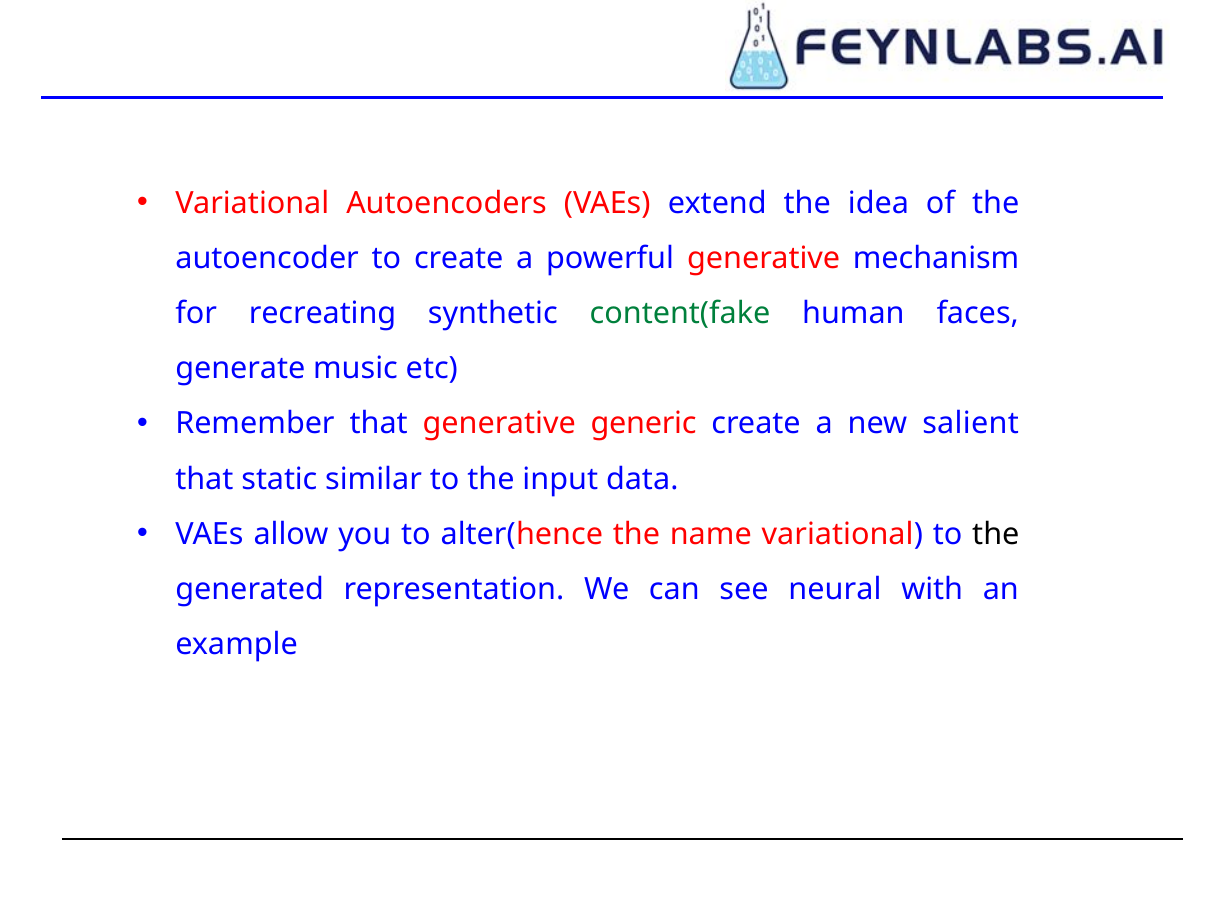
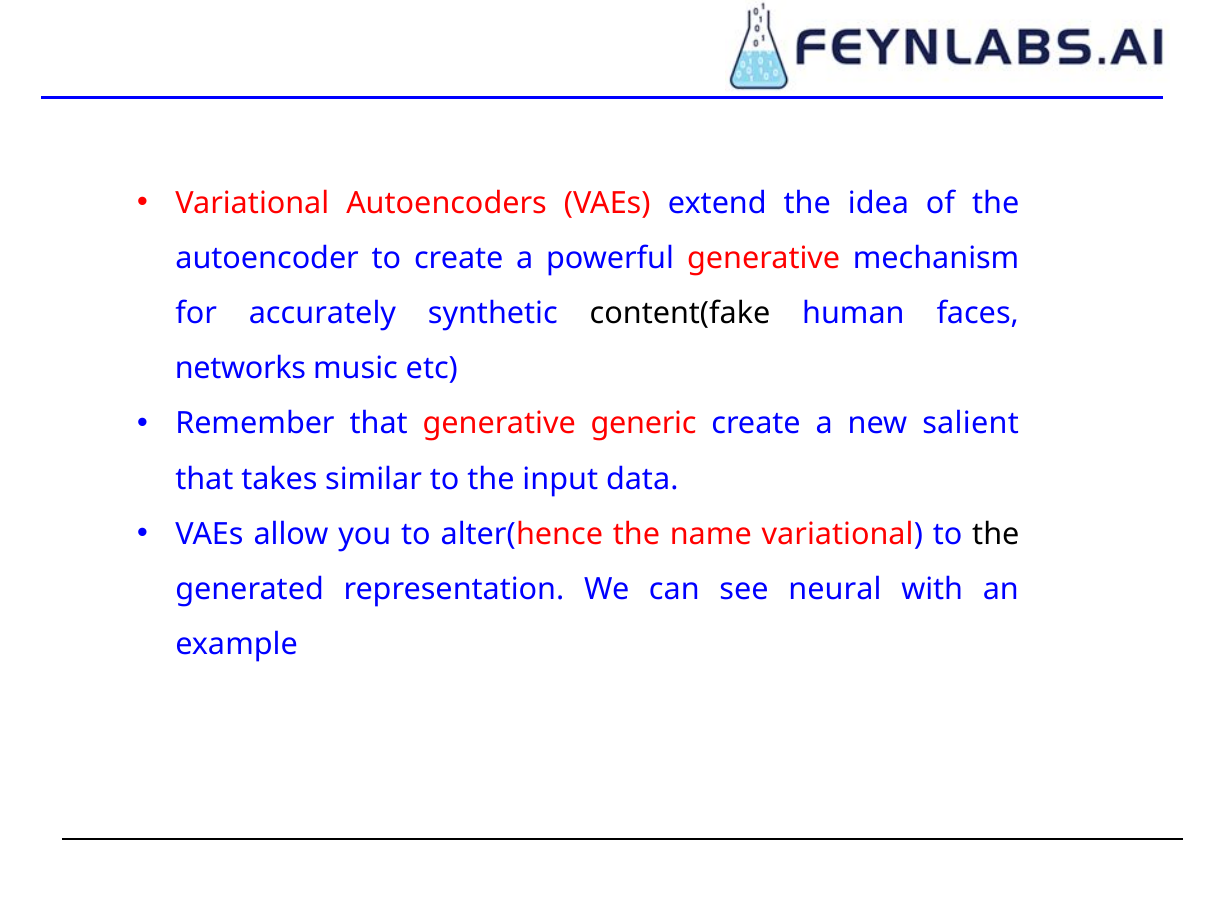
recreating: recreating -> accurately (322, 314)
content(fake colour: green -> black (680, 314)
generate: generate -> networks (240, 369)
static: static -> takes (279, 479)
